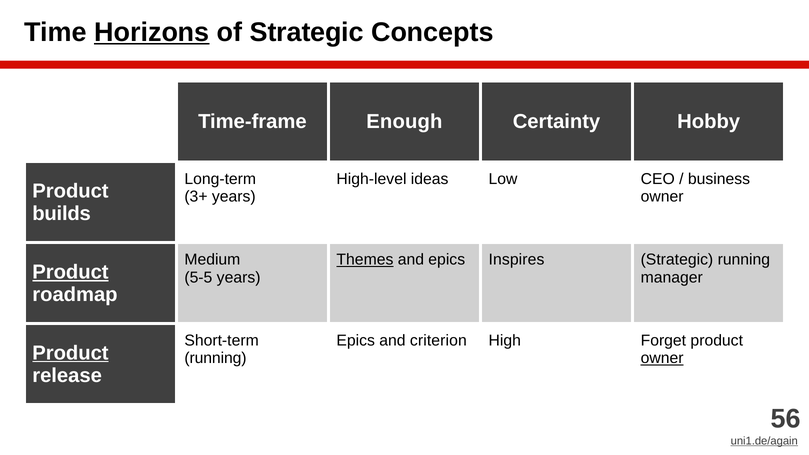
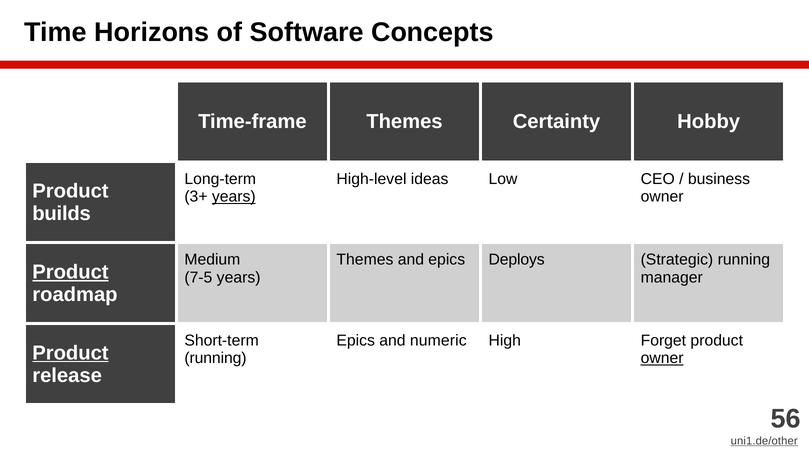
Horizons underline: present -> none (152, 32)
of Strategic: Strategic -> Software (307, 32)
Time-frame Enough: Enough -> Themes (404, 122)
years underline: none -> present (234, 197)
Themes underline: present -> none (365, 260)
Inspires: Inspires -> Deploys (517, 260)
5-5: 5-5 -> 7-5 (198, 277)
criterion: criterion -> numeric (438, 341)
uni1.de/again: uni1.de/again -> uni1.de/other (764, 441)
